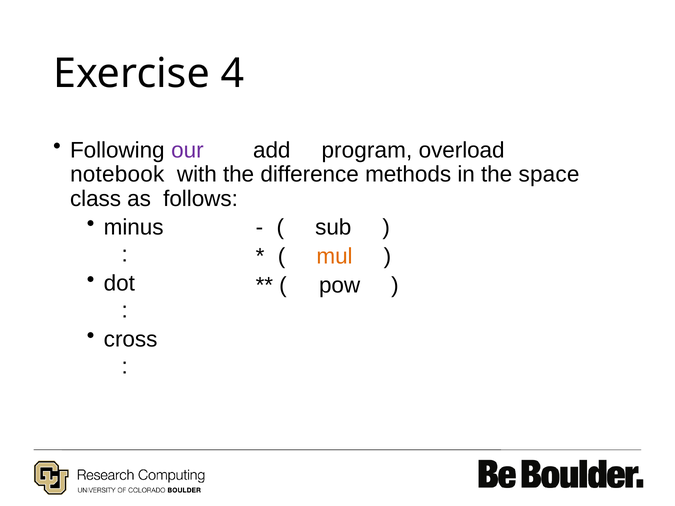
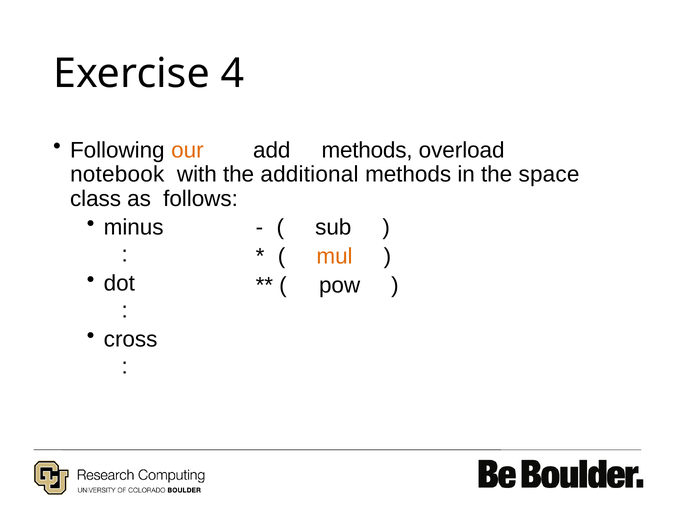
our colour: purple -> orange (187, 150)
add program: program -> methods (367, 150)
difference: difference -> additional (309, 175)
